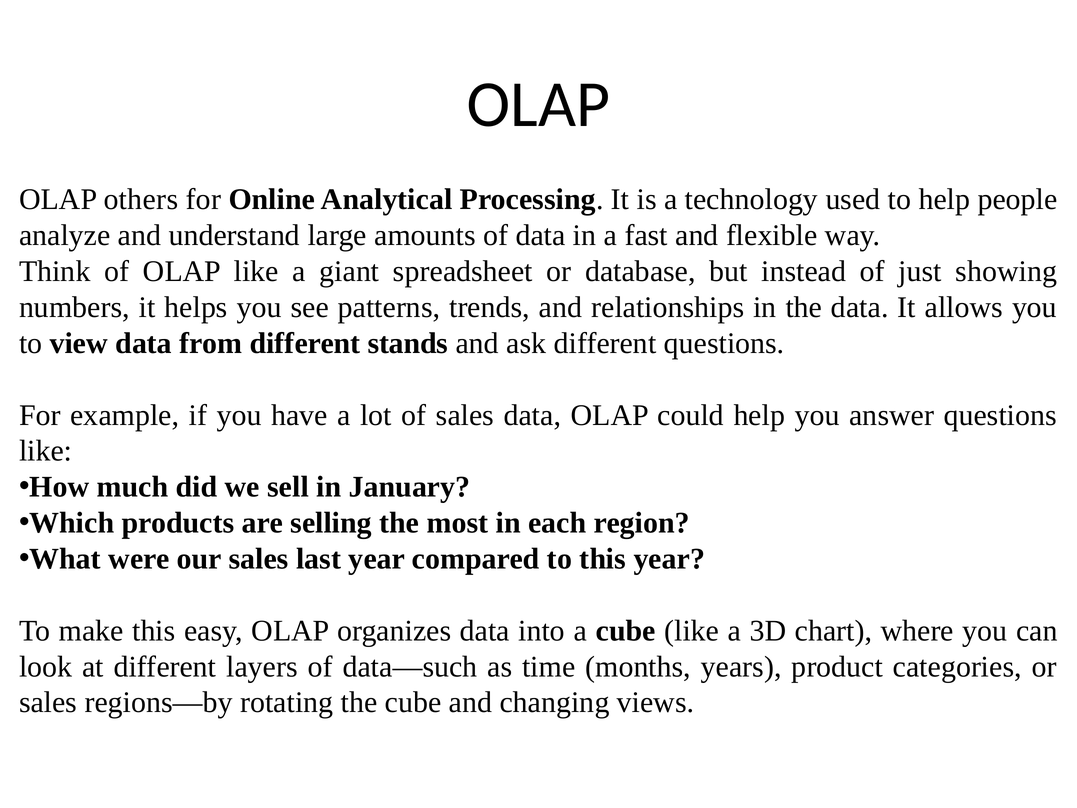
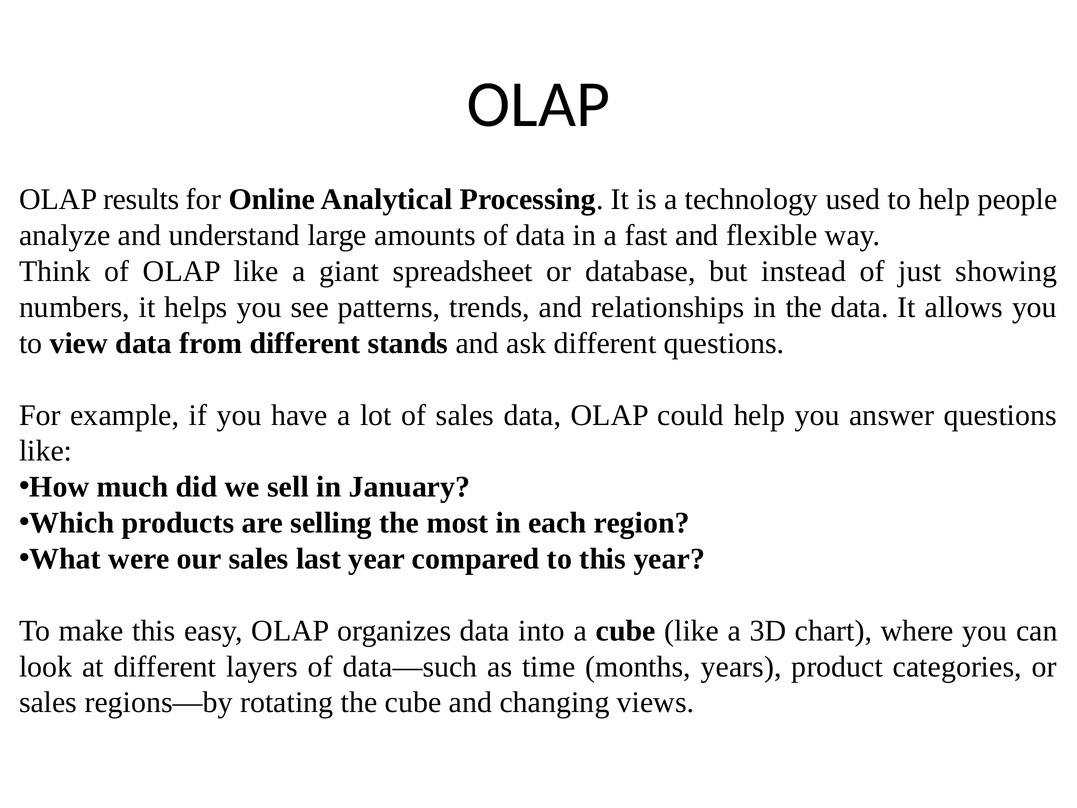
others: others -> results (141, 200)
